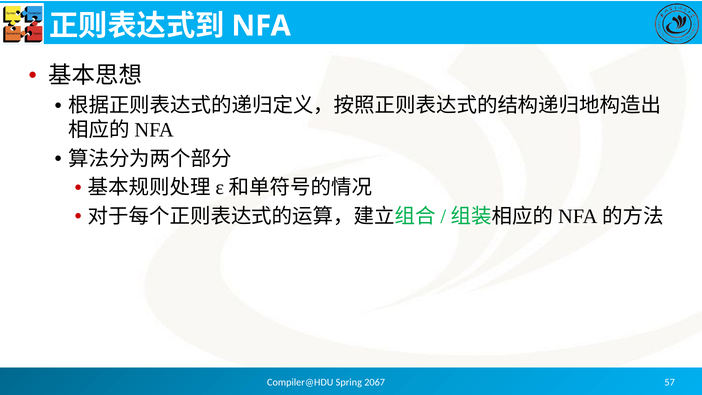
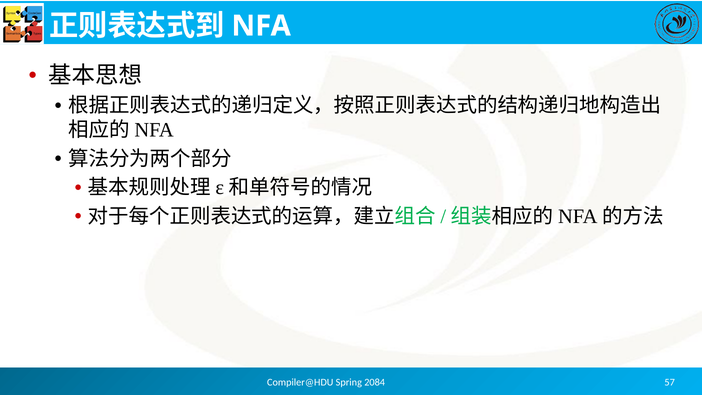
2067: 2067 -> 2084 (375, 382)
